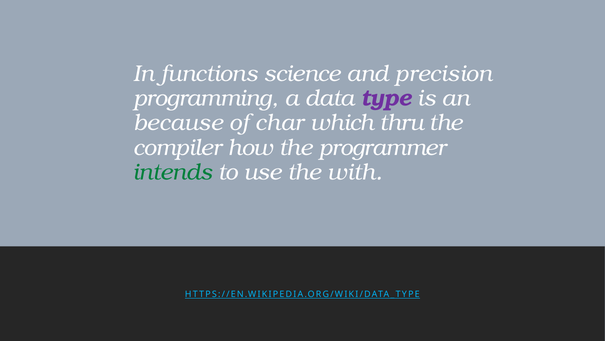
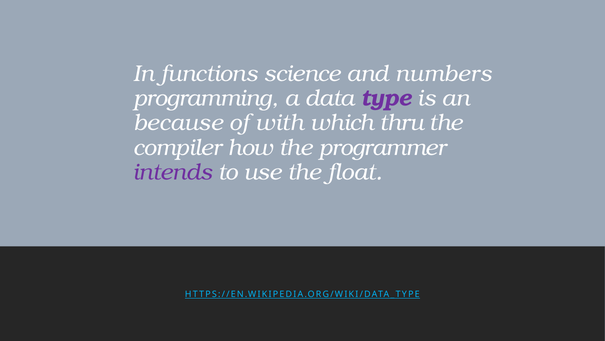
precision: precision -> numbers (444, 74)
char: char -> with (279, 123)
intends colour: green -> purple (173, 172)
with: with -> float (355, 172)
